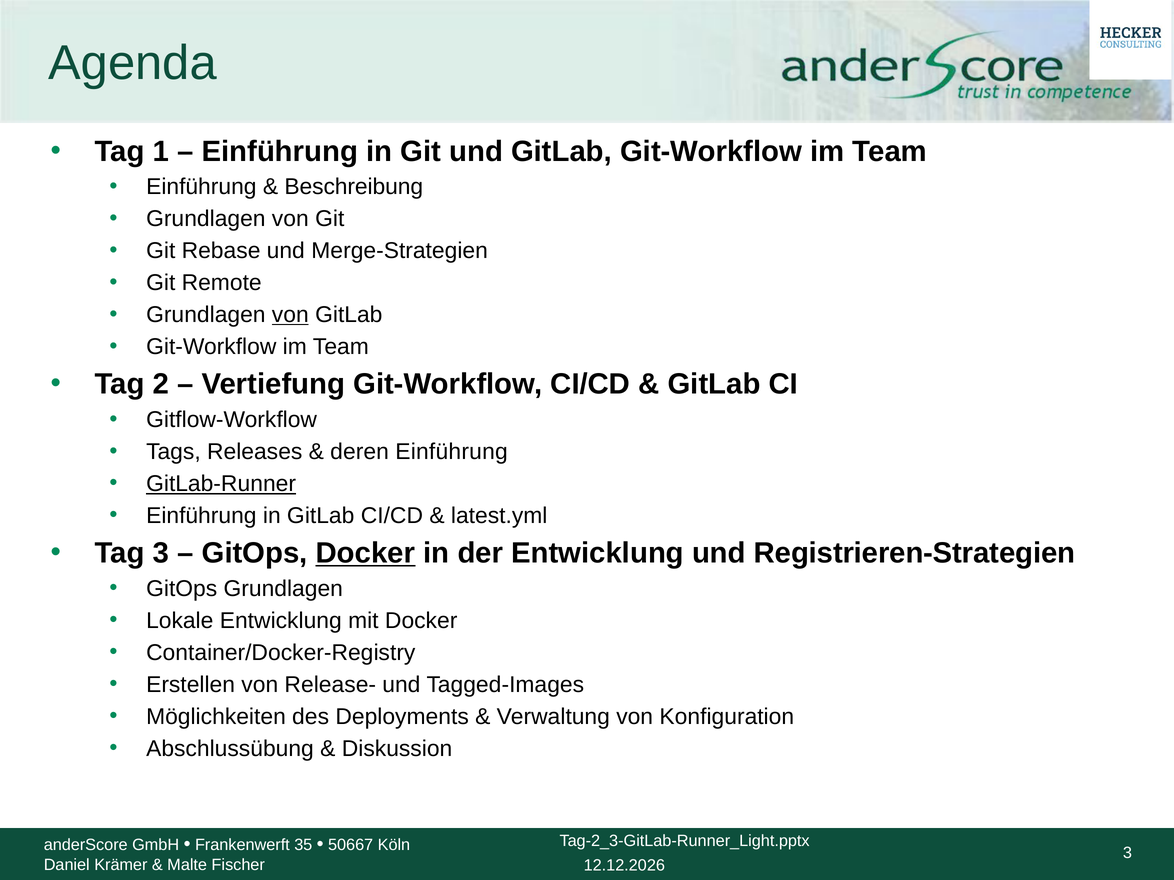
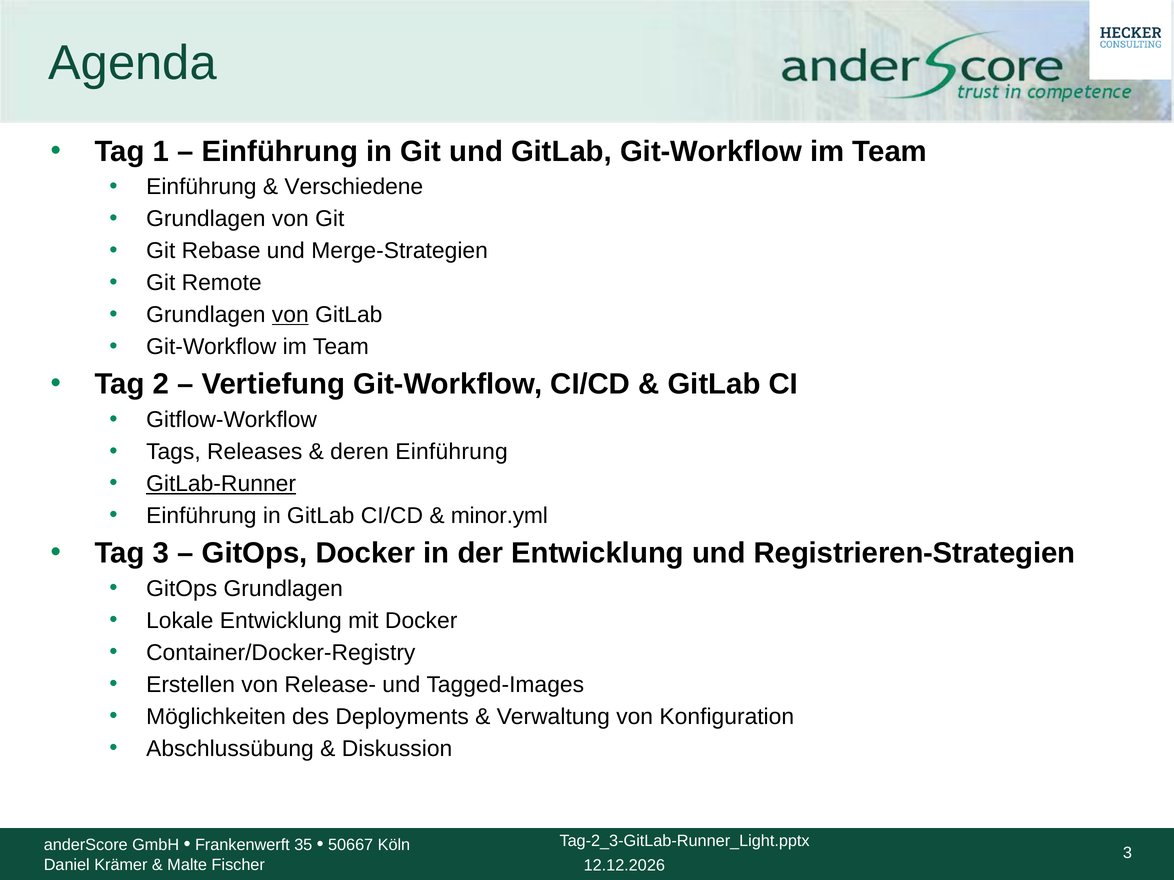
Beschreibung: Beschreibung -> Verschiedene (354, 187)
latest.yml: latest.yml -> minor.yml (499, 516)
Docker underline: present -> none (365, 554)
